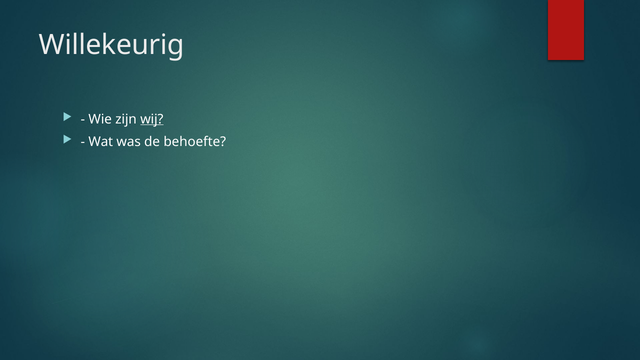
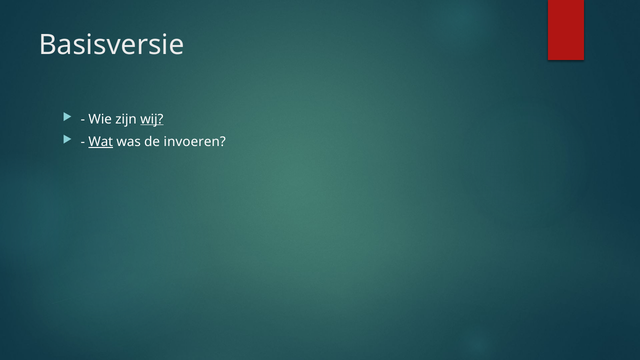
Willekeurig: Willekeurig -> Basisversie (112, 45)
Wat underline: none -> present (101, 142)
behoefte: behoefte -> invoeren (195, 142)
